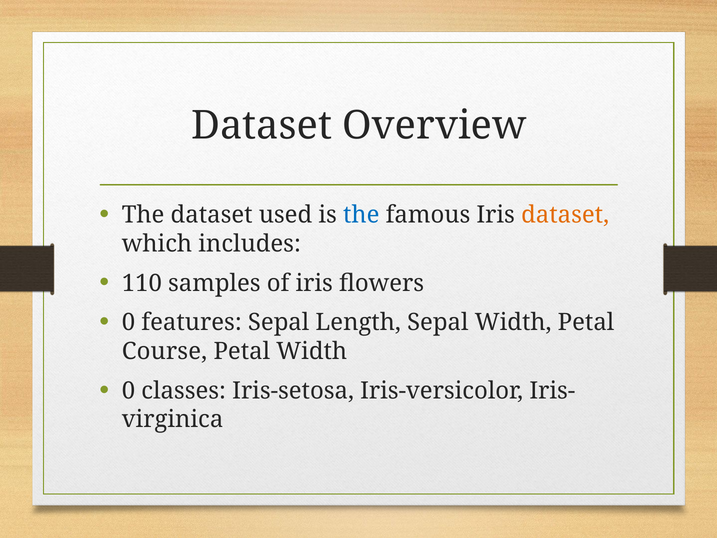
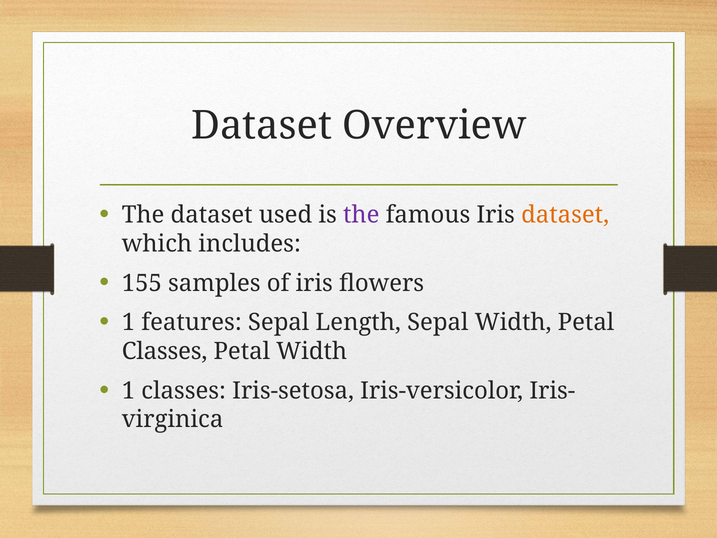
the colour: blue -> purple (361, 215)
110: 110 -> 155 (142, 283)
0: 0 -> 1 (129, 322)
Course: Course -> Classes (165, 351)
0: 0 -> 1 (129, 391)
